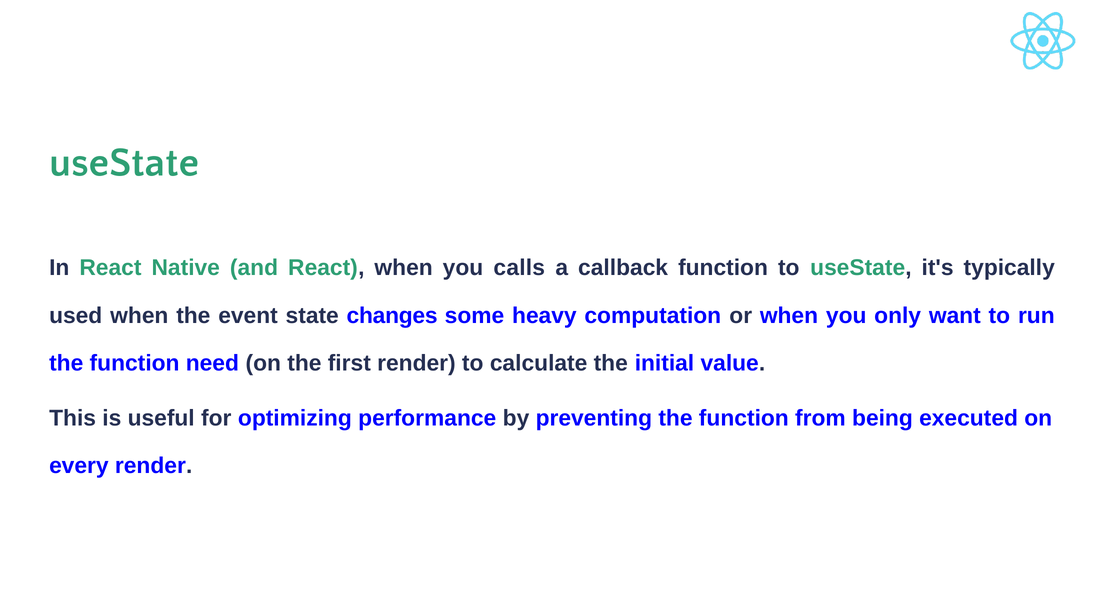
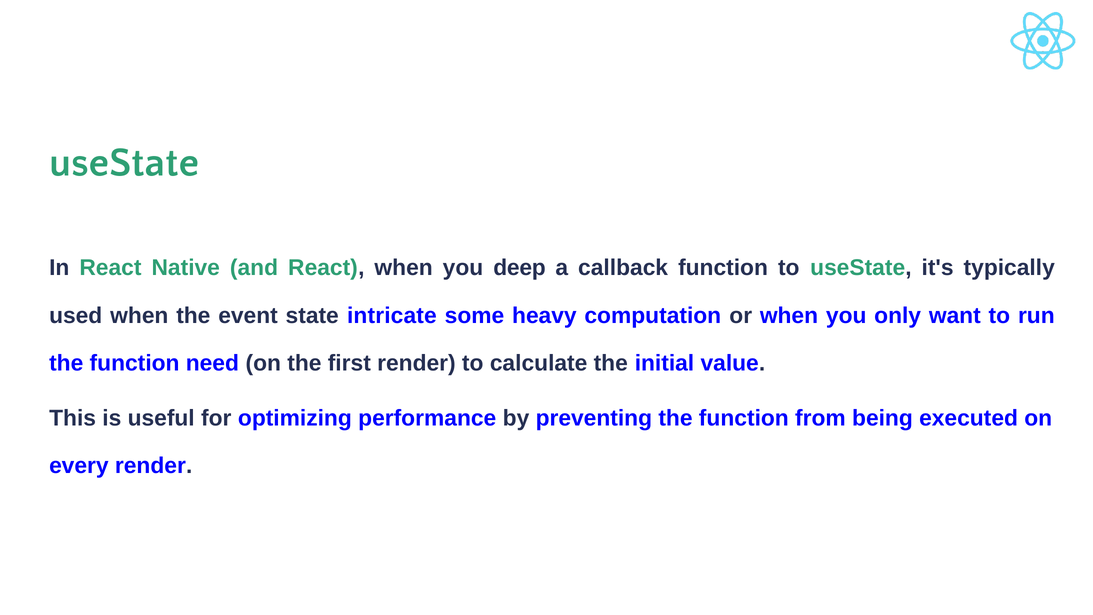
calls: calls -> deep (519, 268)
changes: changes -> intricate (392, 315)
